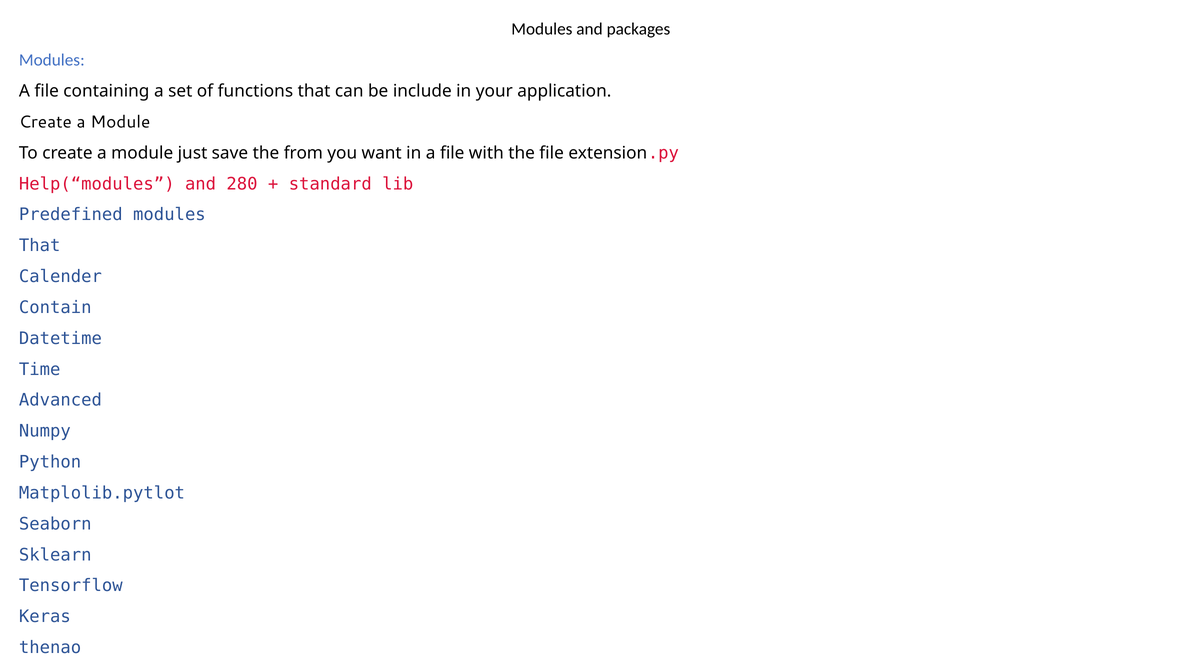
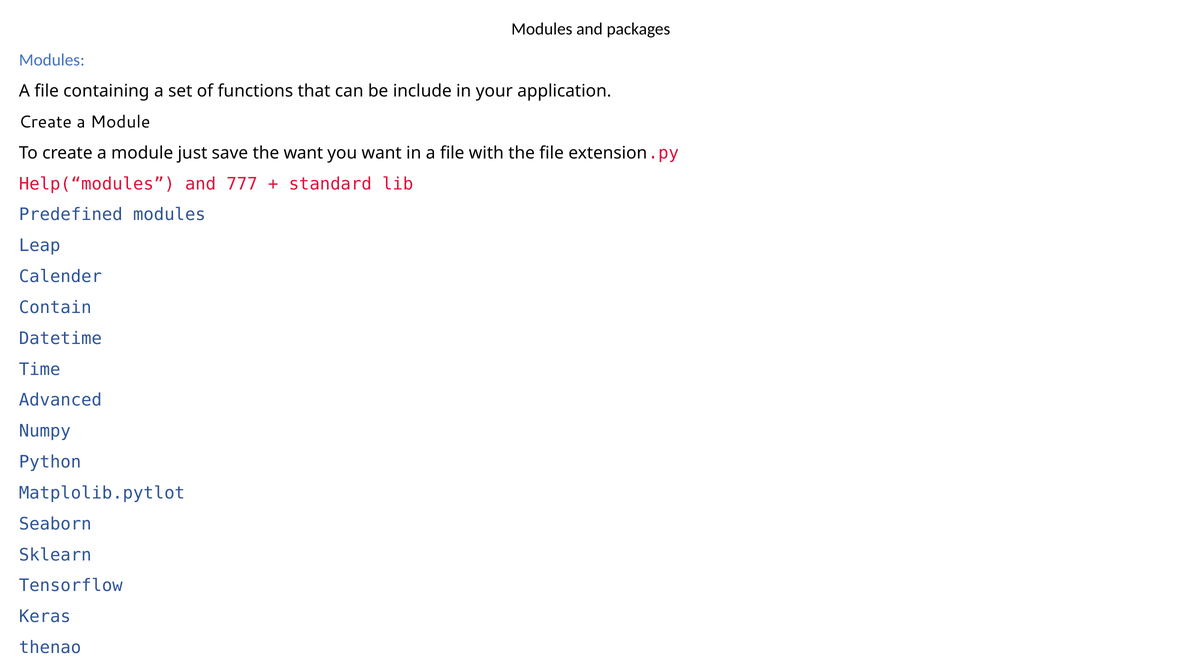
the from: from -> want (303, 153)
280: 280 -> 777 (242, 184)
That: That -> Leap (40, 246)
